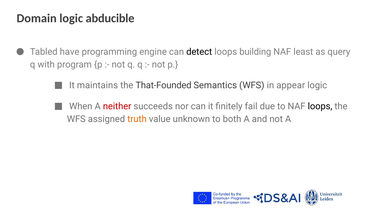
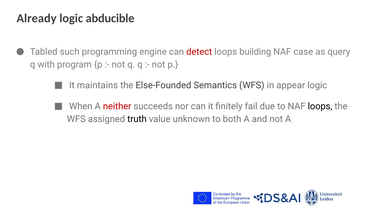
Domain: Domain -> Already (37, 18)
have: have -> such (70, 52)
detect colour: black -> red (199, 52)
least: least -> case (303, 52)
That-Founded: That-Founded -> Else-Founded (163, 85)
truth colour: orange -> black (137, 119)
